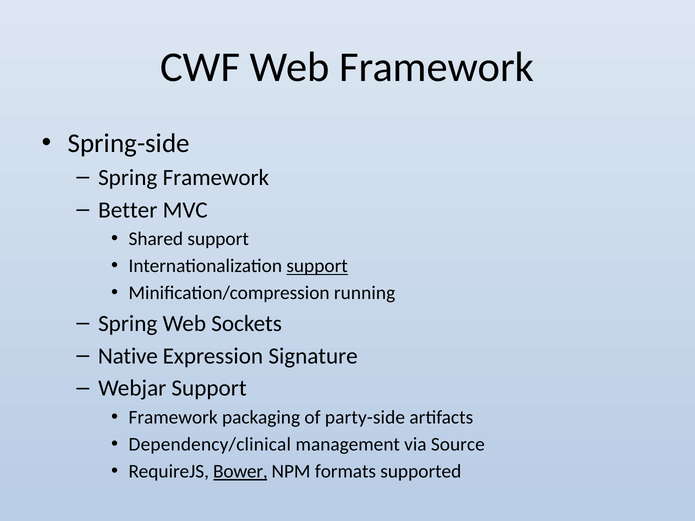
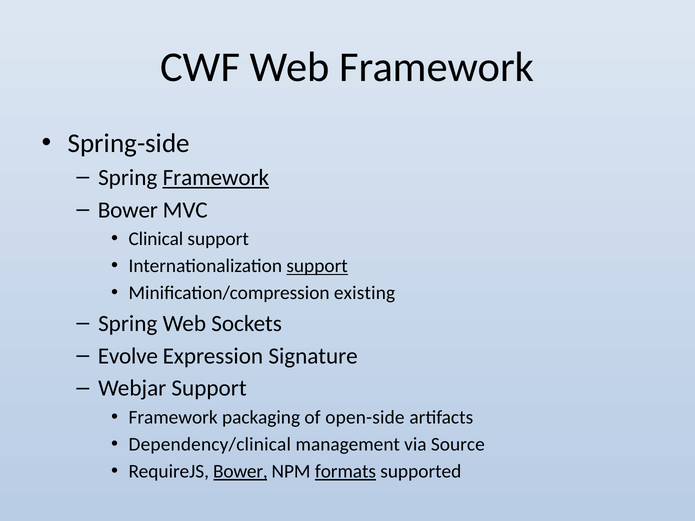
Framework underline: none -> present (216, 178)
Better: Better -> Bower (128, 210)
Shared: Shared -> Clinical (156, 239)
running: running -> existing (365, 293)
Native: Native -> Evolve (128, 356)
party-side: party-side -> open-side (365, 418)
formats underline: none -> present (345, 472)
